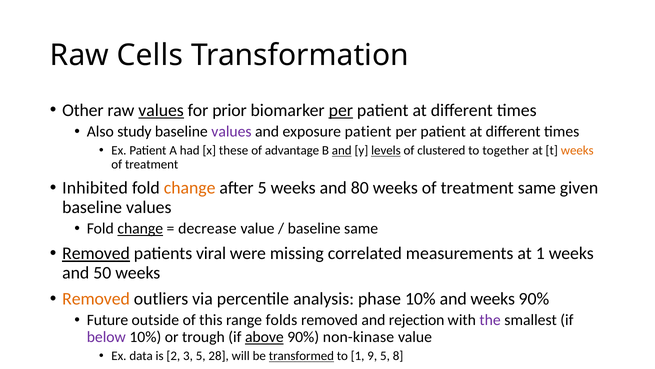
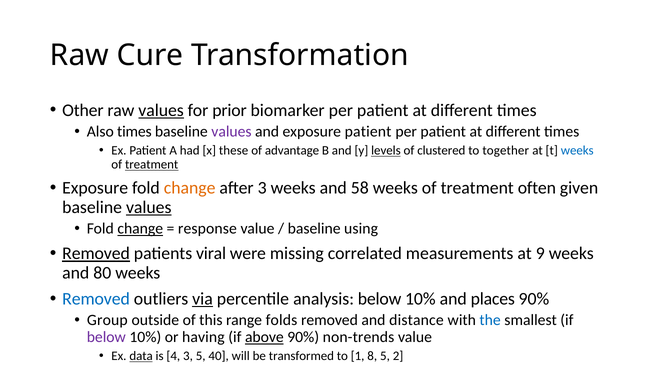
Cells: Cells -> Cure (150, 55)
per underline: present -> none (341, 110)
Also study: study -> times (134, 131)
and underline: present -> none (342, 150)
weeks colour: orange -> blue (577, 150)
treatment underline: none -> present (152, 164)
Inhibited: Inhibited -> Exposure (95, 188)
after 5: 5 -> 3 (262, 188)
80: 80 -> 58 (360, 188)
treatment same: same -> often (537, 188)
values underline: none -> present (149, 207)
decrease: decrease -> response (207, 228)
baseline same: same -> using (361, 228)
at 1: 1 -> 9 (540, 253)
50: 50 -> 80 (102, 272)
Removed colour: orange -> blue (96, 298)
via underline: none -> present (203, 298)
analysis phase: phase -> below (380, 298)
and weeks: weeks -> places (493, 298)
Future: Future -> Group (107, 320)
rejection: rejection -> distance (416, 320)
the colour: purple -> blue (490, 320)
trough: trough -> having (203, 337)
non-kinase: non-kinase -> non-trends (358, 337)
data underline: none -> present (141, 356)
2: 2 -> 4 (173, 356)
28: 28 -> 40 (219, 356)
transformed underline: present -> none (301, 356)
9: 9 -> 8 (372, 356)
8: 8 -> 2 (398, 356)
